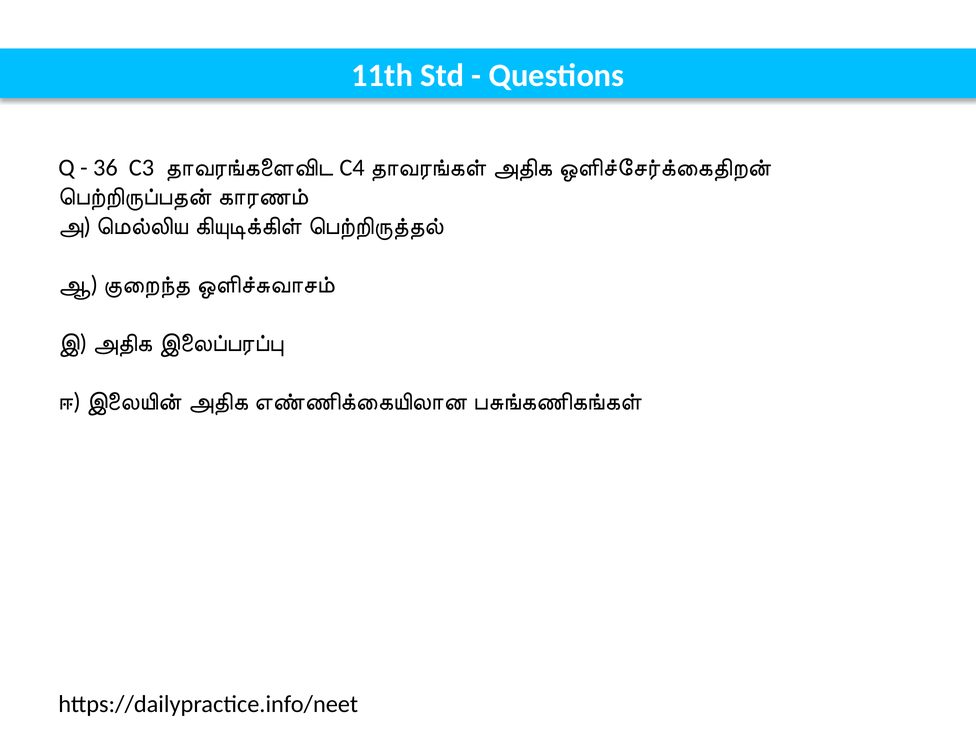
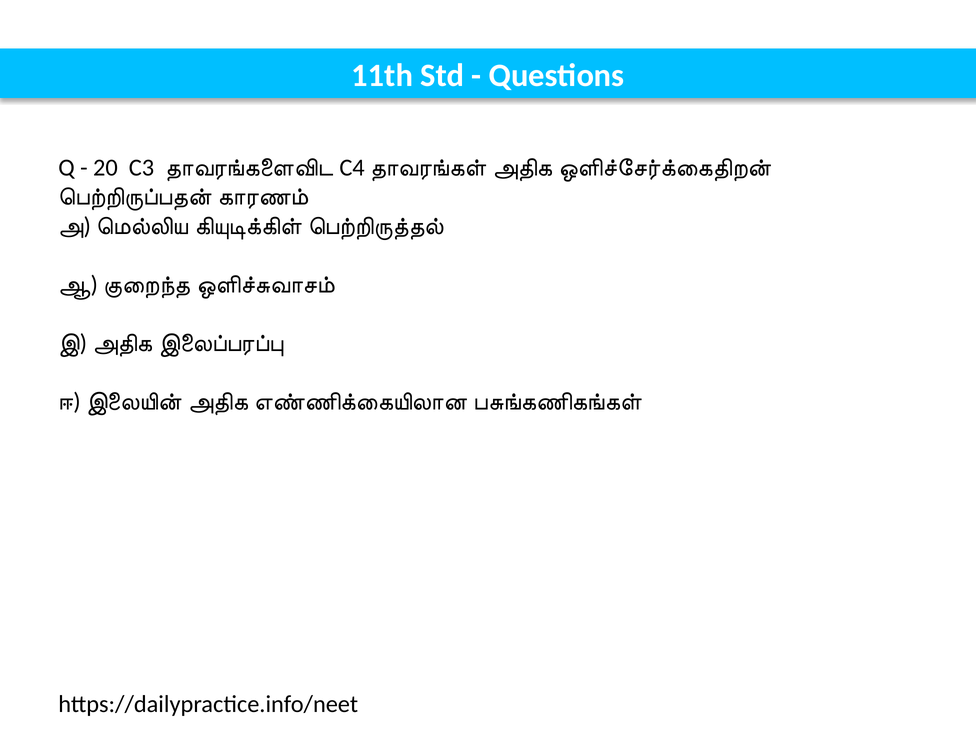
36: 36 -> 20 (105, 168)
